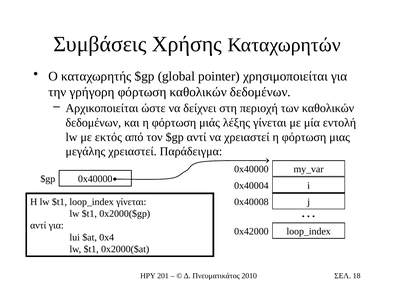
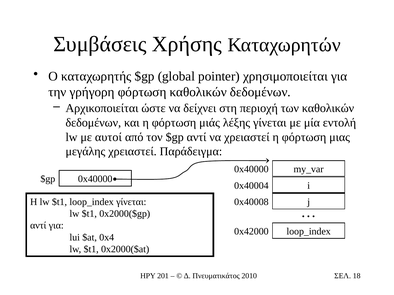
εκτός: εκτός -> αυτοί (108, 137)
